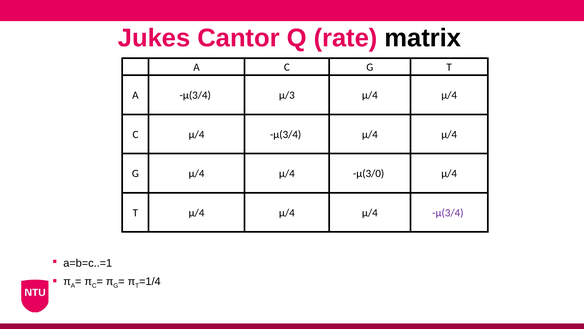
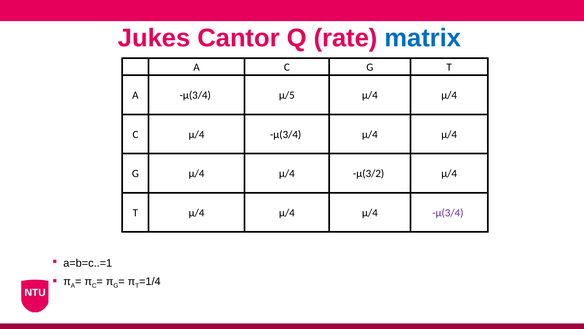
matrix colour: black -> blue (423, 38)
μ/3: μ/3 -> μ/5 (287, 95)
μ(3/0: μ(3/0 -> μ(3/2 (369, 173)
